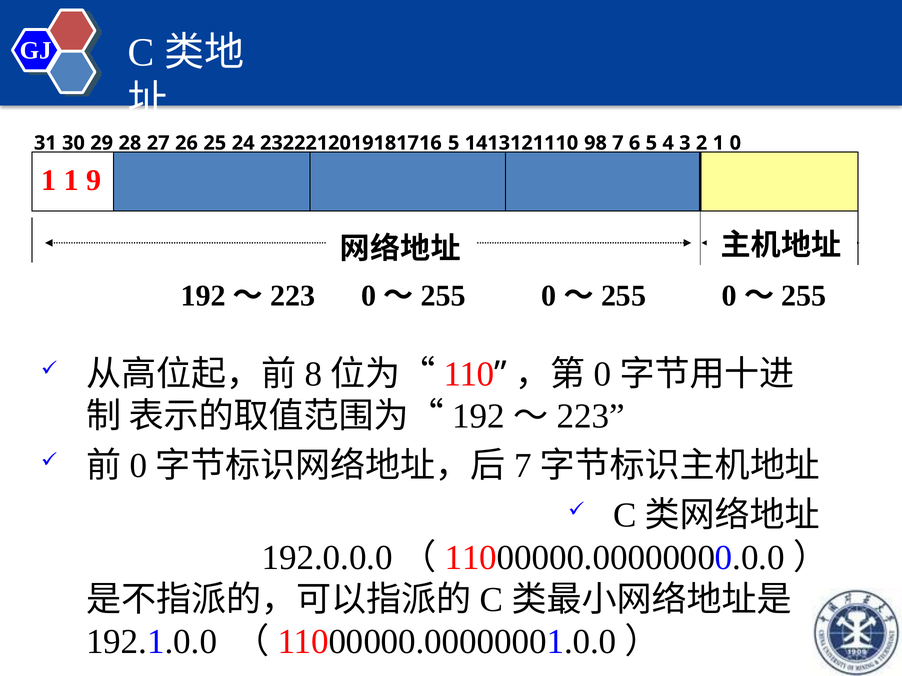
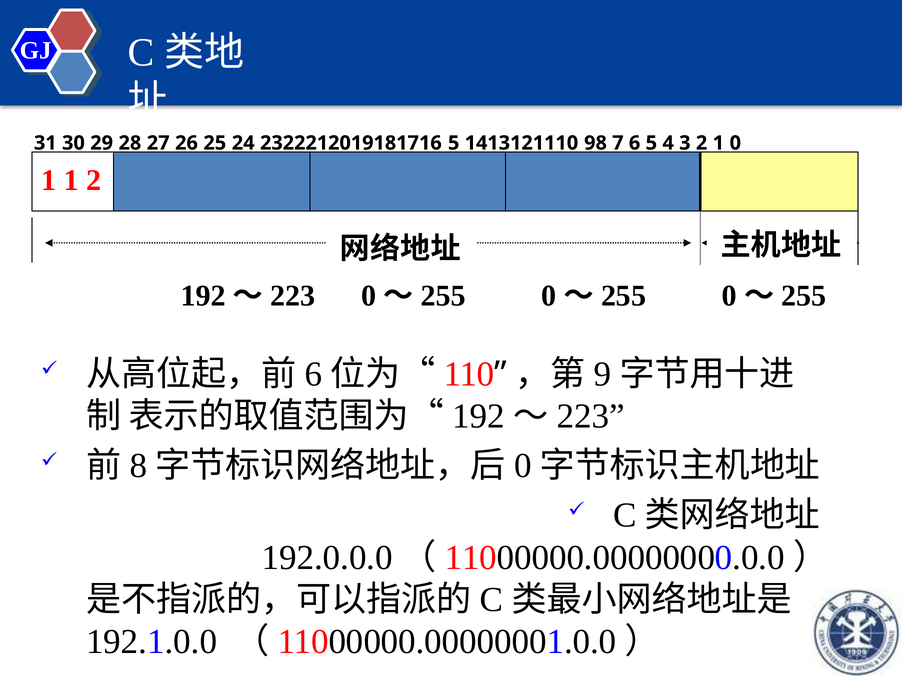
1 9: 9 -> 2 (94, 180)
8: 8 -> 6 (313, 374)
0: 0 -> 9 (602, 374)
0: 0 -> 8 (138, 466)
7: 7 -> 0 (523, 466)
